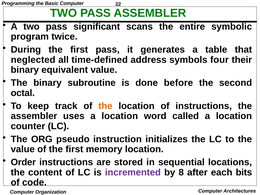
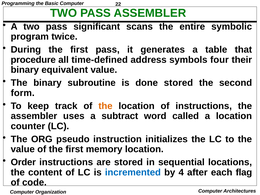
neglected: neglected -> procedure (33, 60)
done before: before -> stored (178, 83)
octal: octal -> form (23, 93)
uses a location: location -> subtract (120, 116)
incremented colour: purple -> blue (133, 172)
8: 8 -> 4 (181, 172)
bits: bits -> flag (244, 172)
